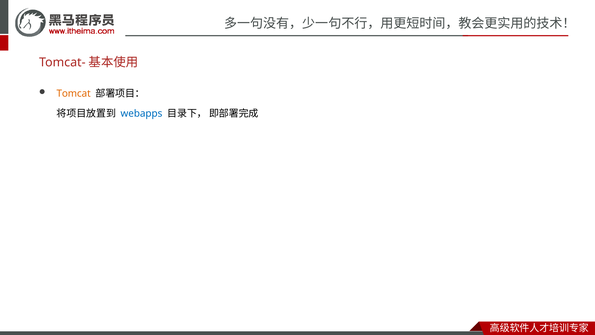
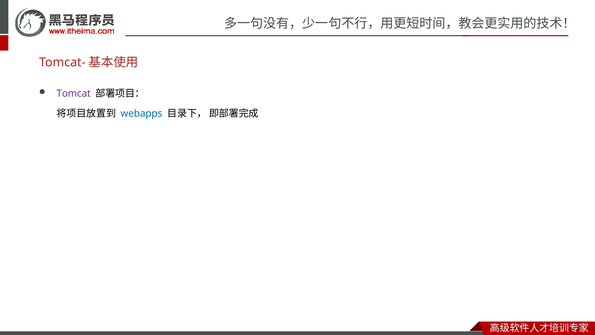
Tomcat colour: orange -> purple (74, 94)
